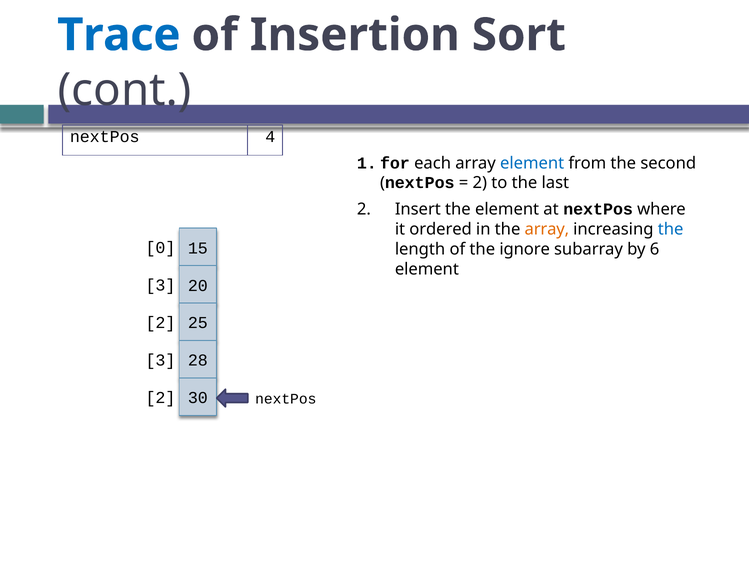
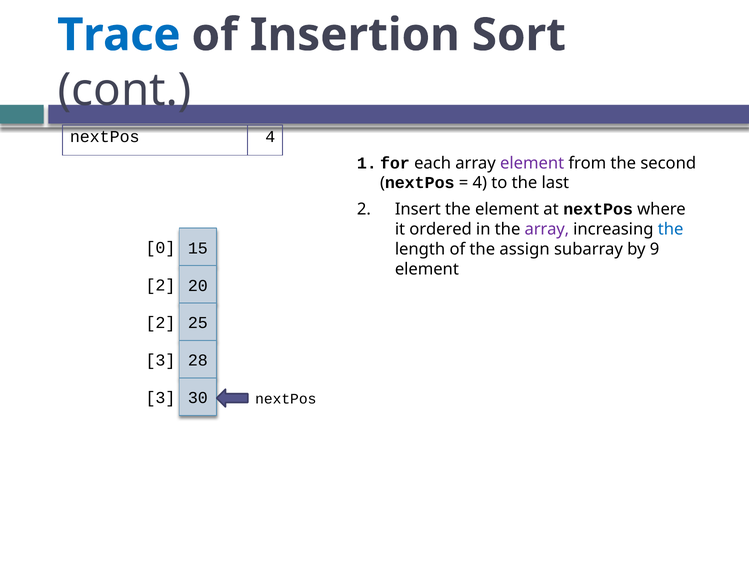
element colour: blue -> purple (532, 163)
2: 2 -> 4 (480, 183)
array colour: orange -> purple (547, 229)
ignore: ignore -> assign (525, 249)
6: 6 -> 9 (655, 249)
3: 3 -> 2 (160, 285)
2: 2 -> 3 (160, 398)
